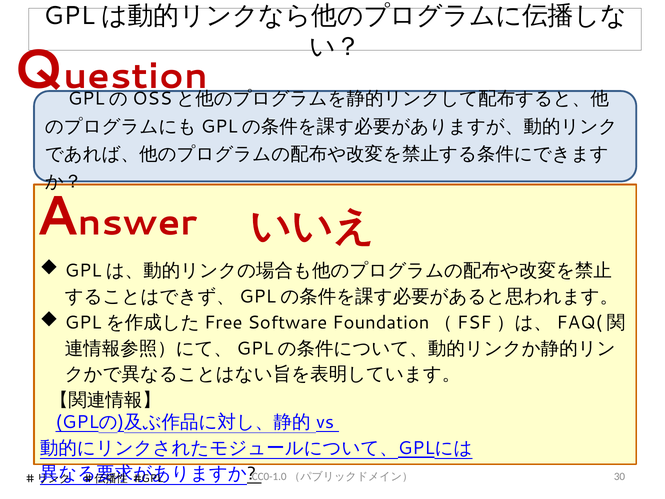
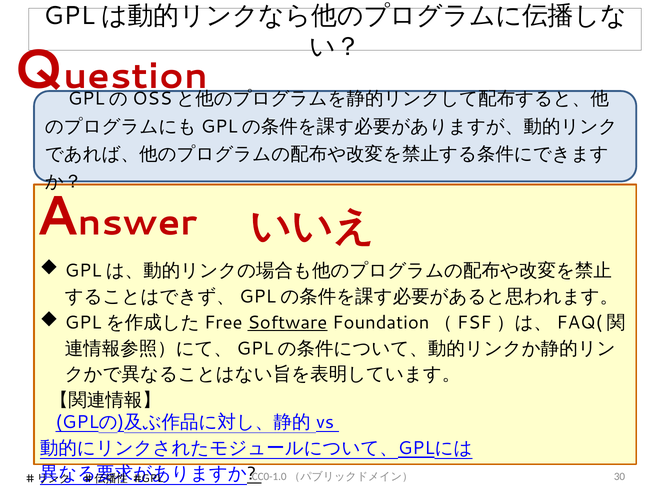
Software underline: none -> present (287, 322)
